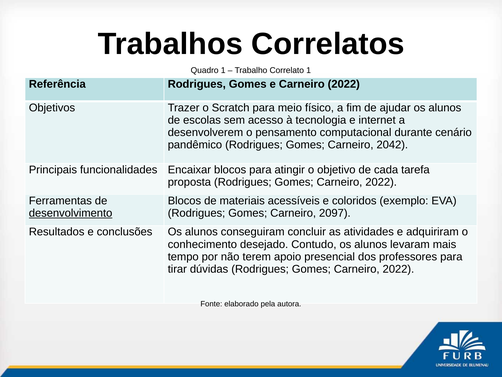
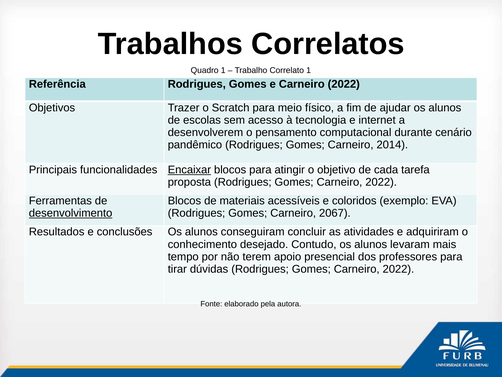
2042: 2042 -> 2014 (392, 145)
Encaixar underline: none -> present (189, 170)
2097: 2097 -> 2067 (335, 213)
